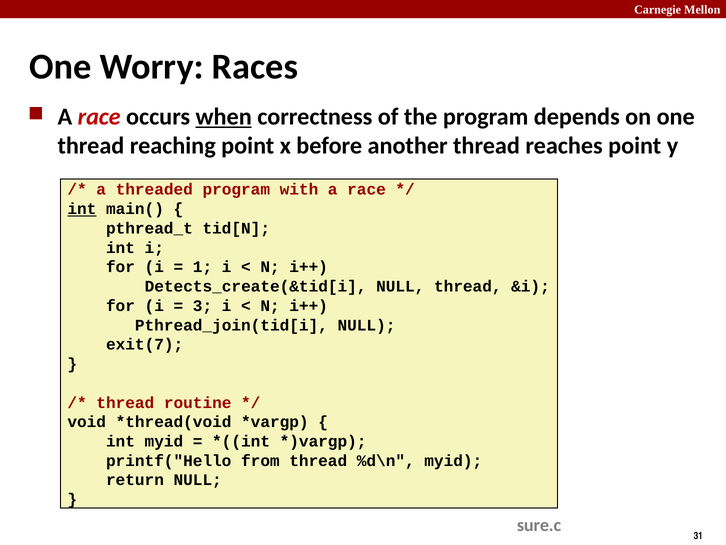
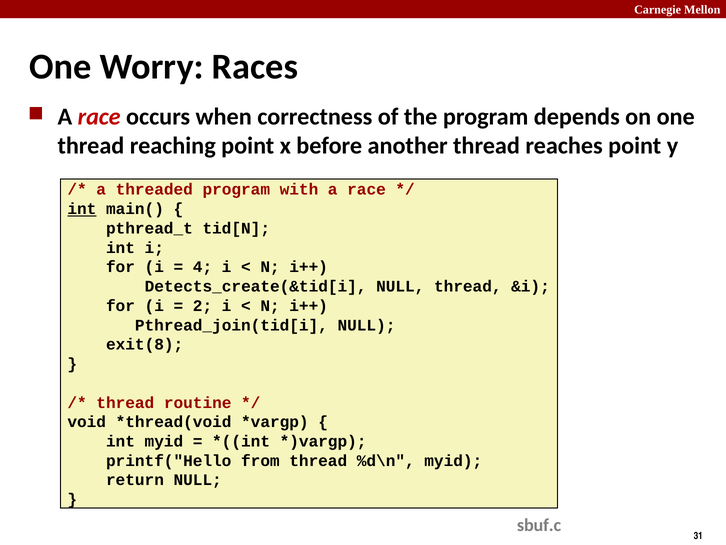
when underline: present -> none (224, 117)
1: 1 -> 4 (203, 267)
3: 3 -> 2 (203, 306)
exit(7: exit(7 -> exit(8 (145, 344)
sure.c: sure.c -> sbuf.c (539, 525)
